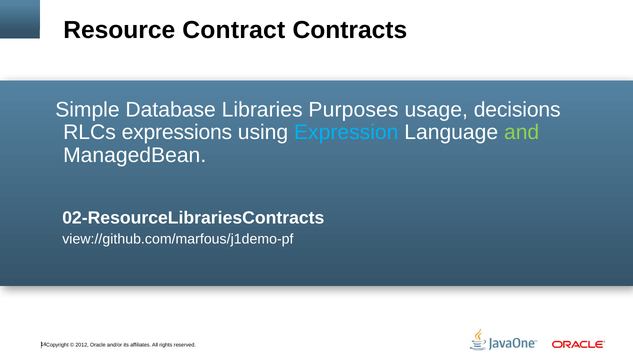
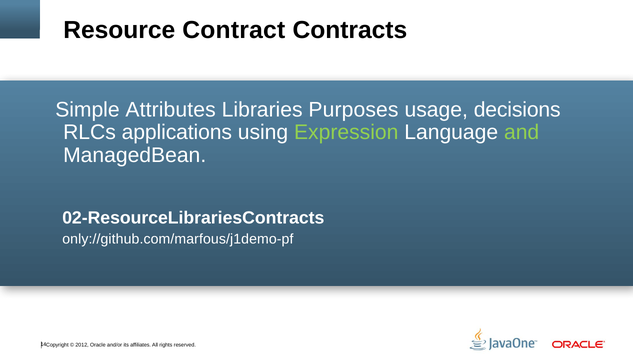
Database: Database -> Attributes (171, 110)
expressions: expressions -> applications (177, 133)
Expression colour: light blue -> light green (346, 133)
view://github.com/marfous/j1demo-pf: view://github.com/marfous/j1demo-pf -> only://github.com/marfous/j1demo-pf (178, 239)
